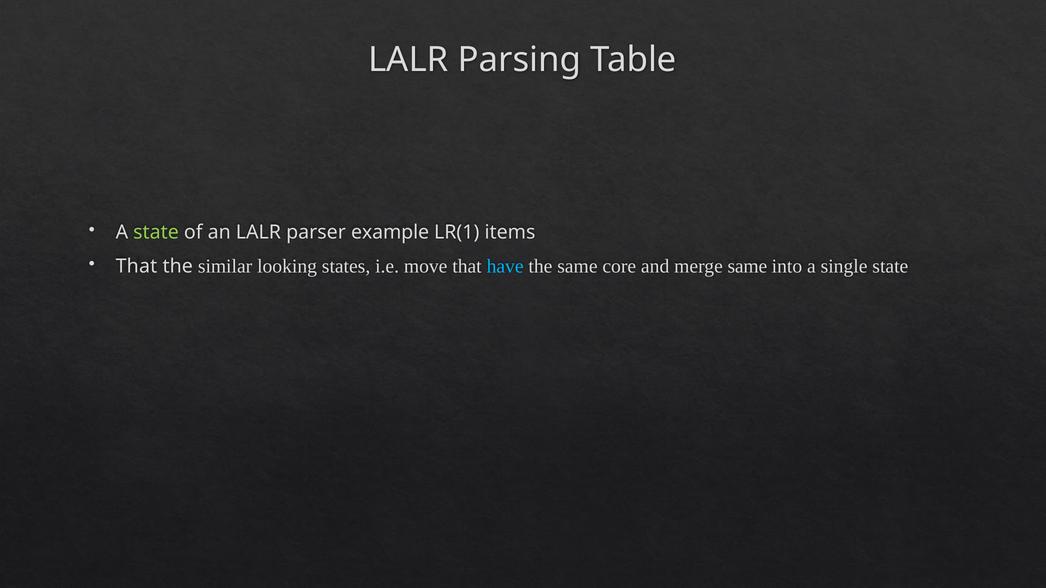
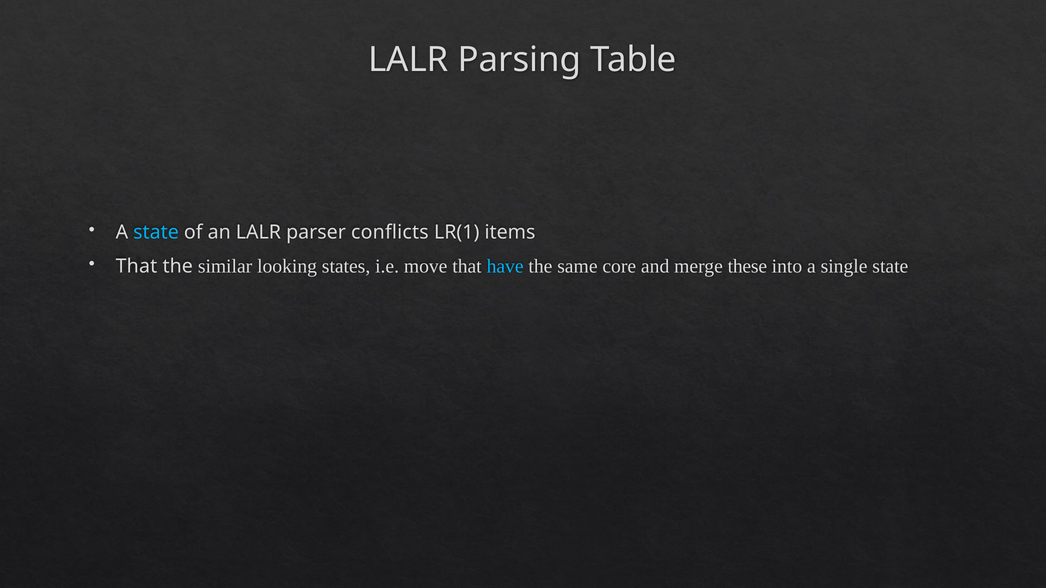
state colour: light green -> light blue (156, 232)
example: example -> conflicts (390, 232)
merge same: same -> these (747, 266)
